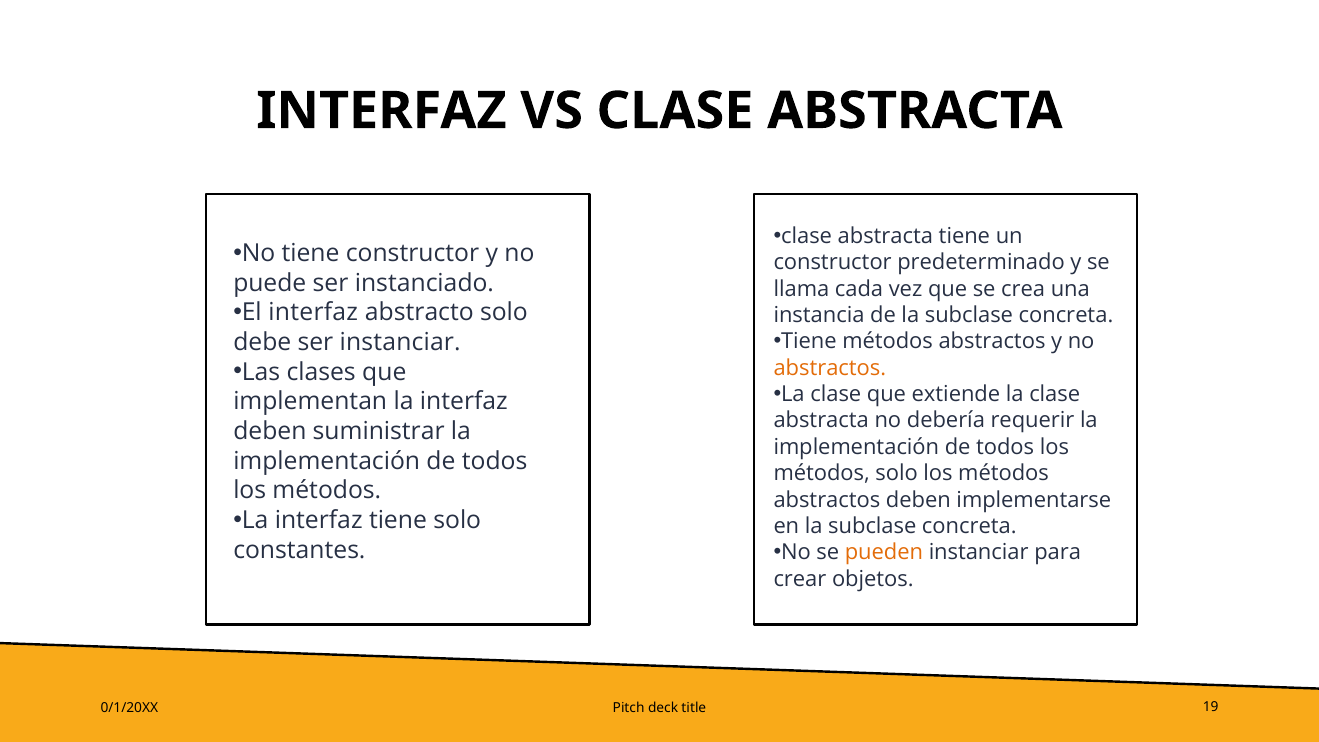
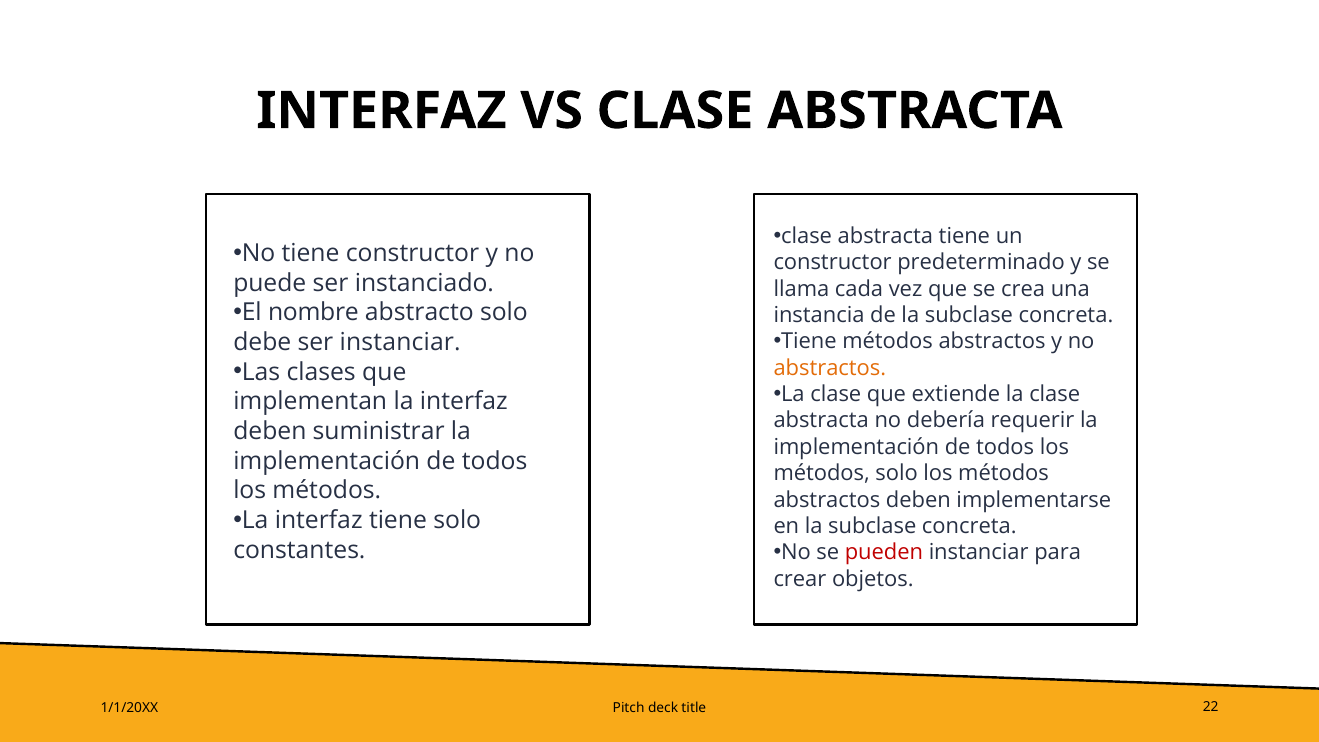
El interfaz: interfaz -> nombre (313, 313)
pueden colour: orange -> red (884, 552)
0/1/20XX: 0/1/20XX -> 1/1/20XX (129, 708)
19: 19 -> 22 (1211, 707)
